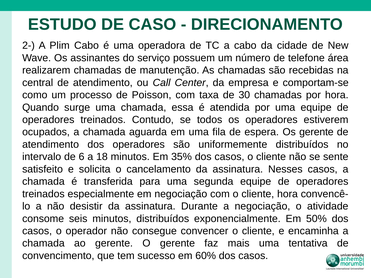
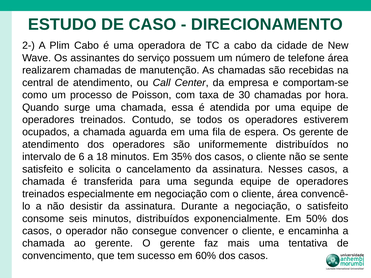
cliente hora: hora -> área (287, 194)
o atividade: atividade -> satisfeito (328, 206)
